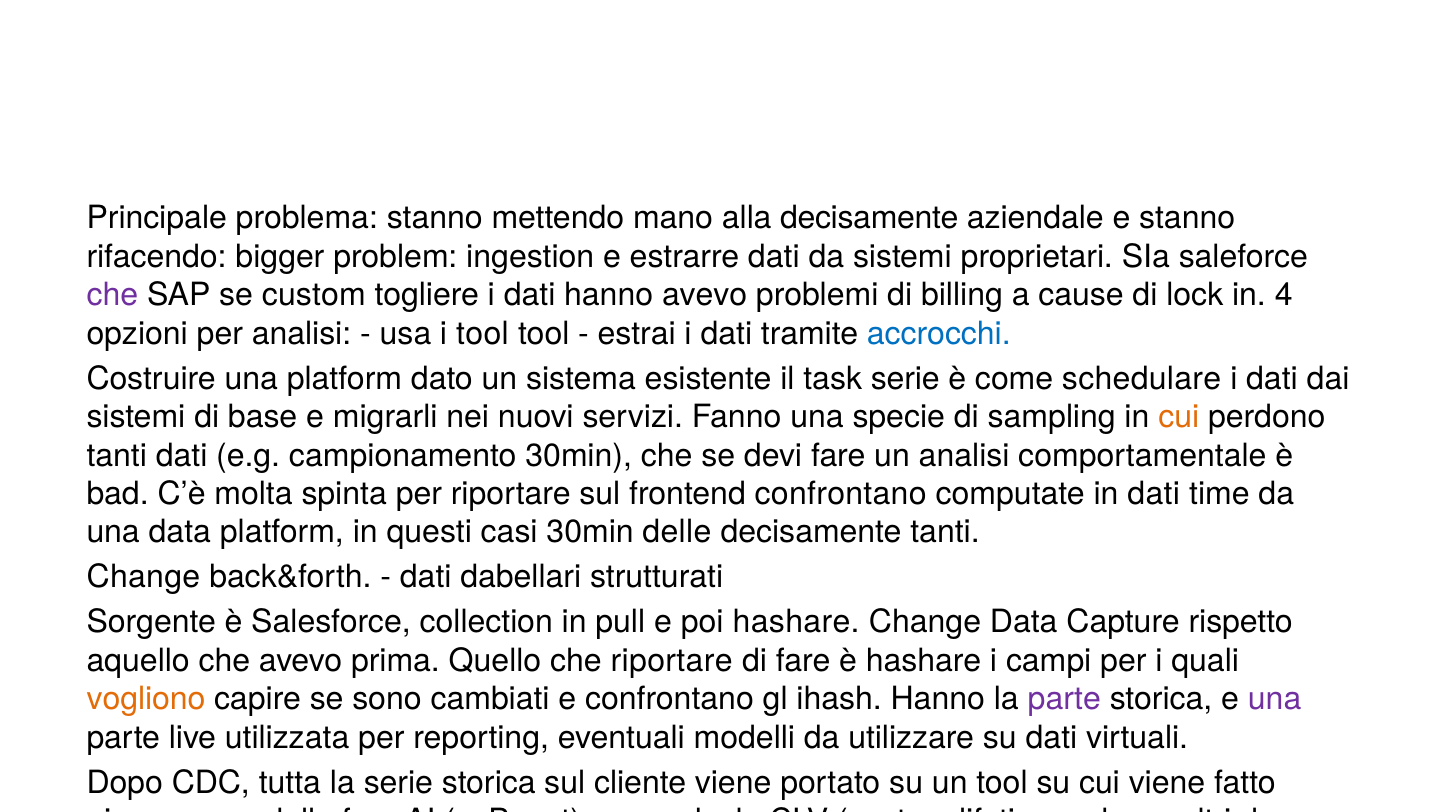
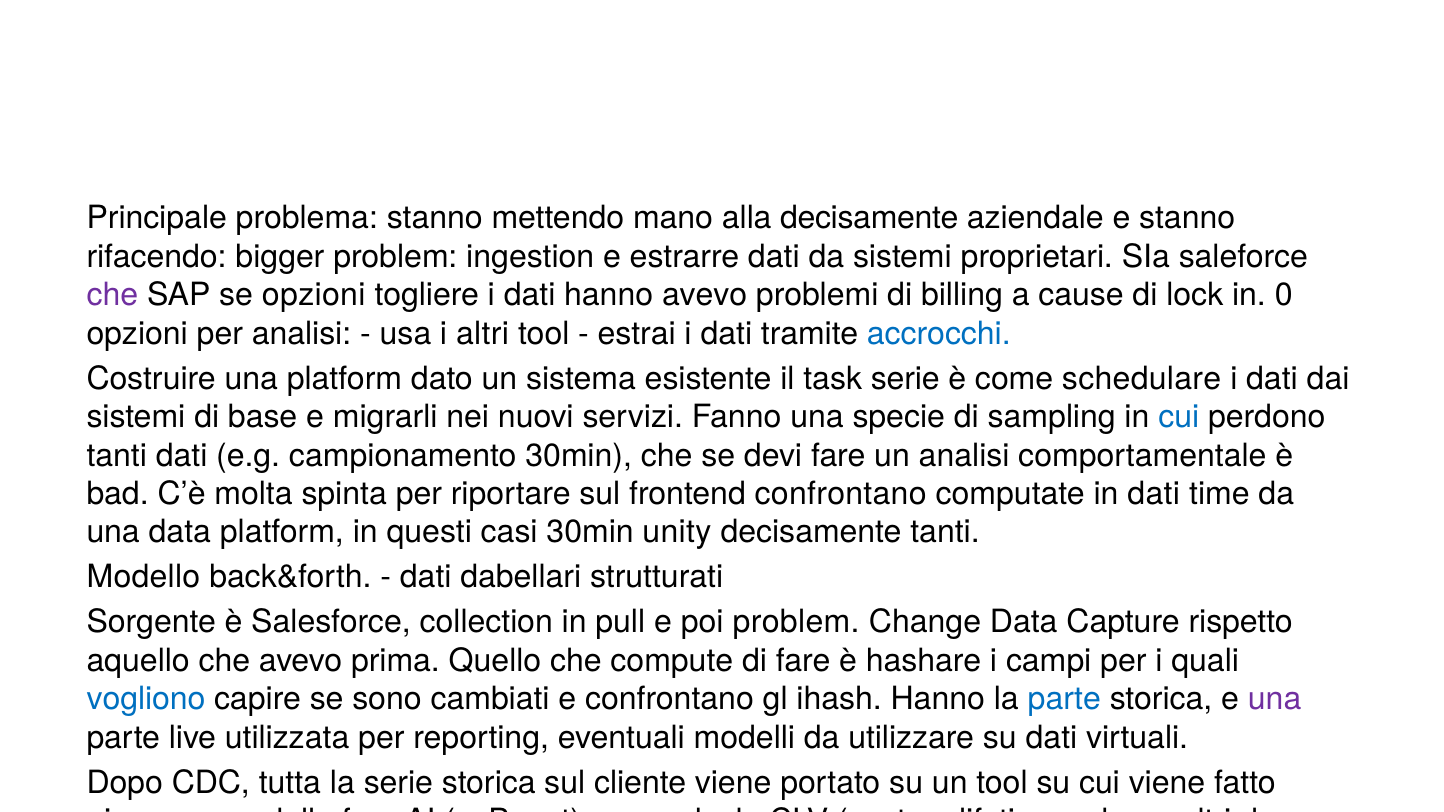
se custom: custom -> opzioni (314, 295)
4: 4 -> 0 (1284, 295)
i tool: tool -> altri (482, 334)
cui colour: orange -> blue (1179, 417)
30min delle: delle -> unity (677, 533)
Change: Change -> Modello (143, 577)
poi hashare: hashare -> problem (796, 622)
che riportare: riportare -> compute (672, 661)
vogliono colour: orange -> blue (146, 699)
parte colour: purple -> blue (1064, 699)
